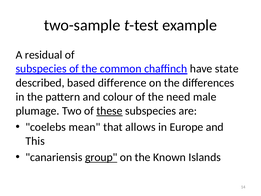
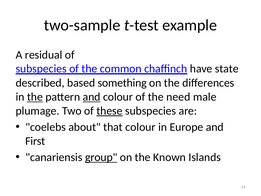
difference: difference -> something (122, 83)
the underline: none -> present (35, 97)
and underline: none -> present (92, 97)
mean: mean -> about (85, 127)
that allows: allows -> colour (140, 127)
This: This -> First (35, 141)
